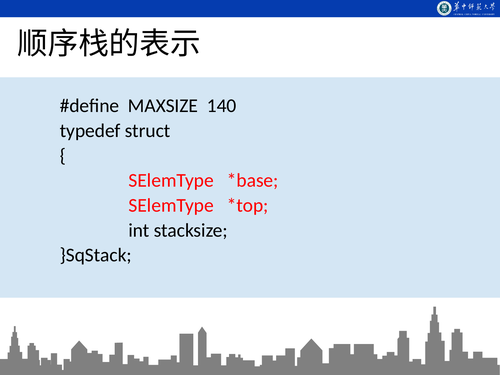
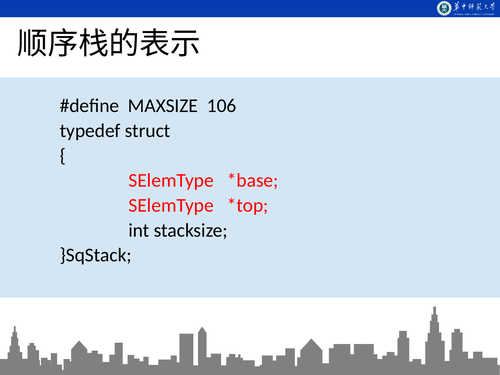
140: 140 -> 106 (222, 106)
